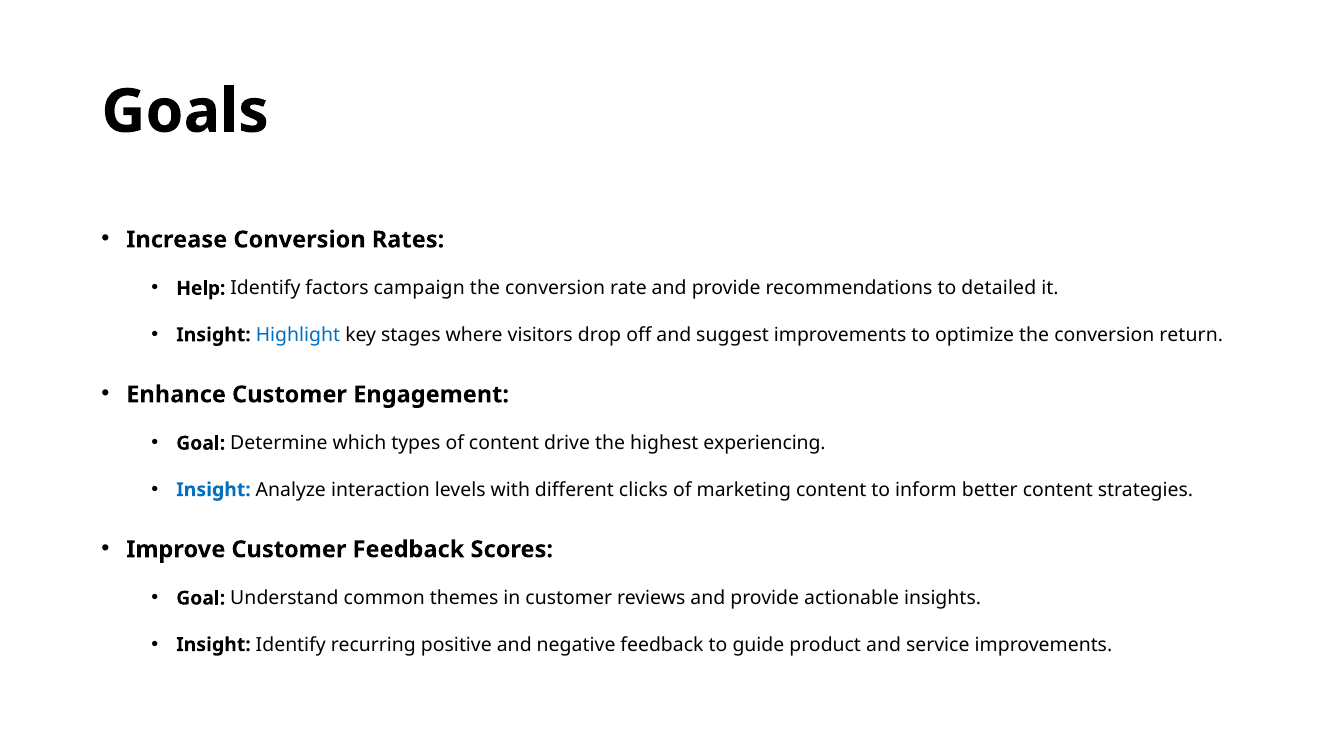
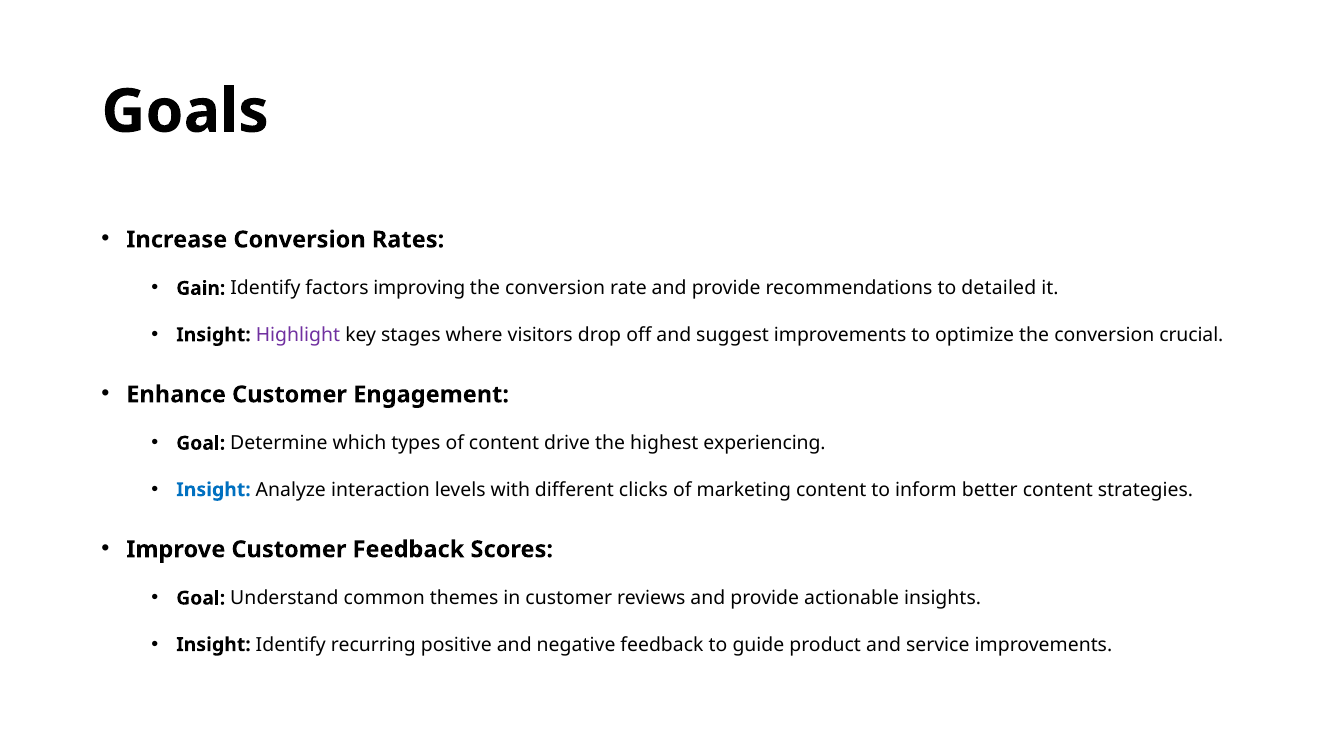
Help: Help -> Gain (201, 288)
campaign: campaign -> improving (419, 288)
Highlight colour: blue -> purple (298, 335)
return: return -> crucial (1191, 335)
